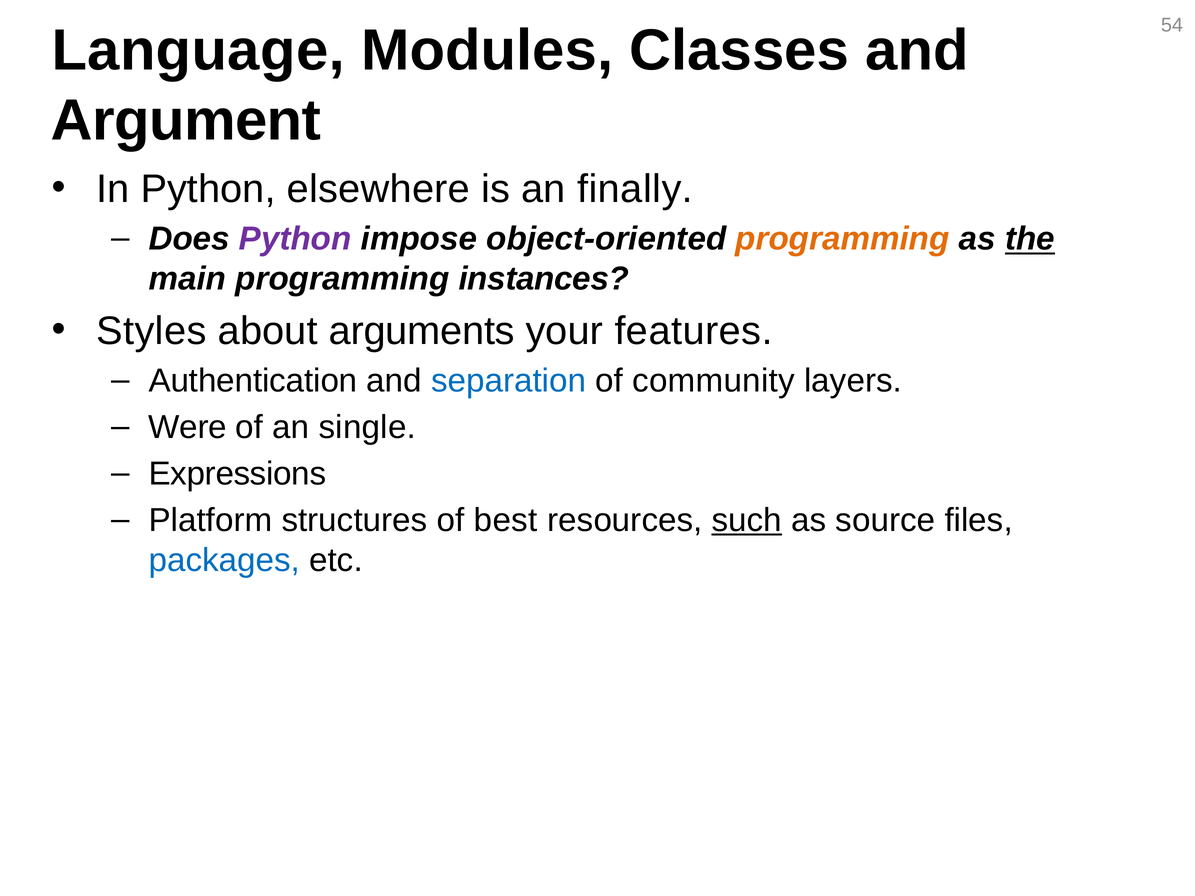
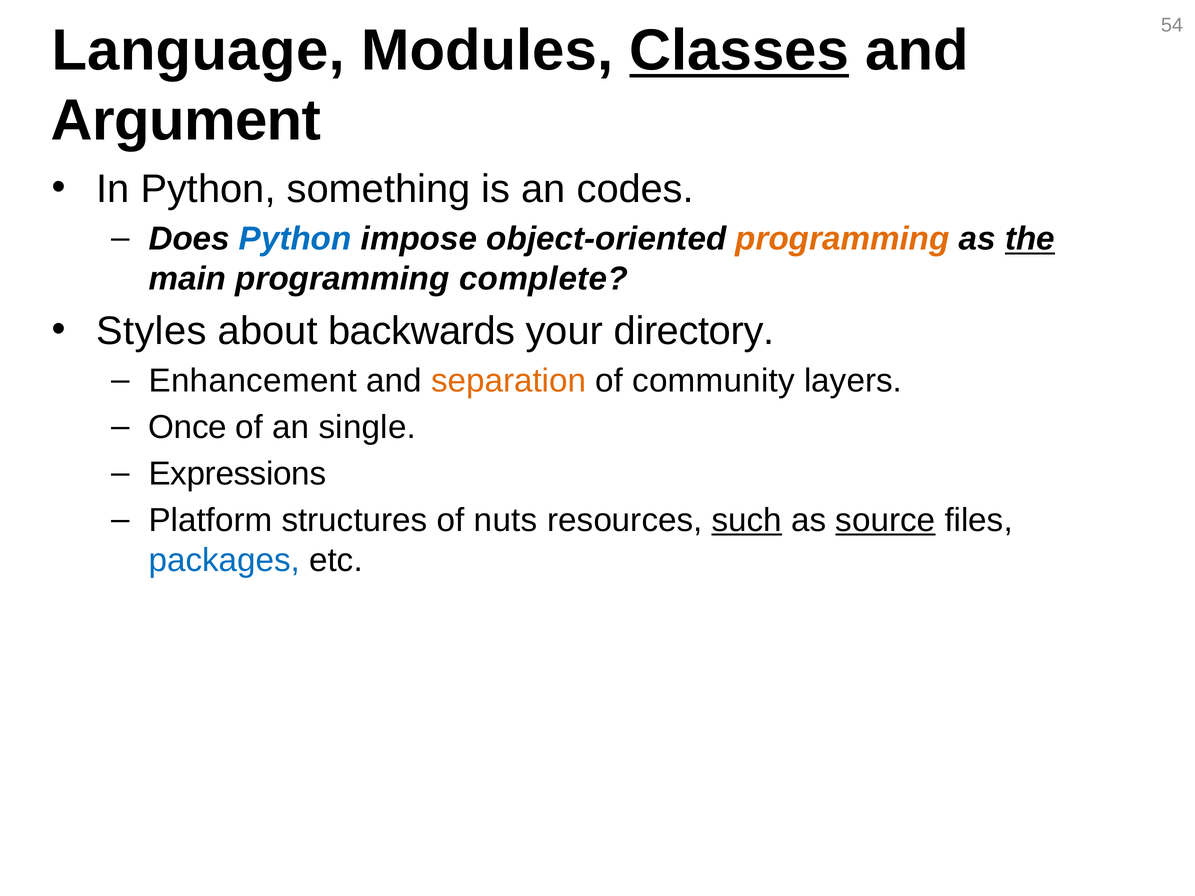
Classes underline: none -> present (739, 51)
elsewhere: elsewhere -> something (379, 189)
finally: finally -> codes (635, 189)
Python colour: purple -> blue (295, 239)
instances: instances -> complete (543, 279)
arguments: arguments -> backwards (422, 331)
features: features -> directory (694, 331)
Authentication: Authentication -> Enhancement (253, 381)
separation colour: blue -> orange (509, 381)
Were: Were -> Once (188, 428)
best: best -> nuts (506, 521)
source underline: none -> present (885, 521)
